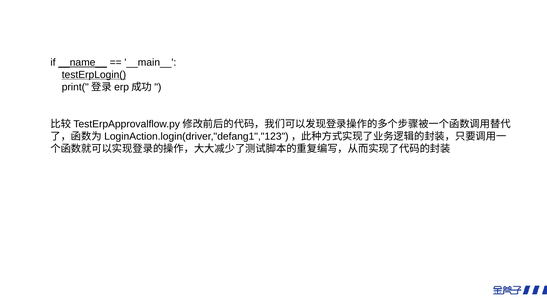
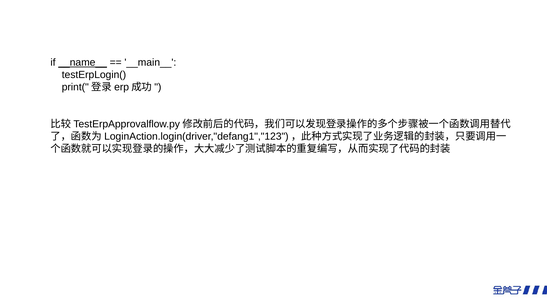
testErpLogin( underline: present -> none (94, 75)
